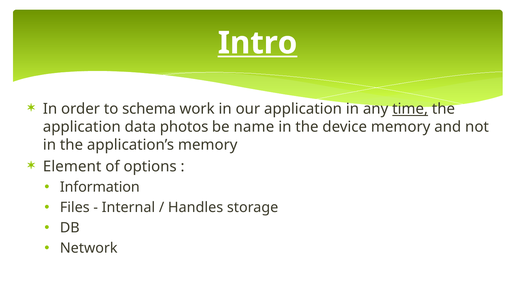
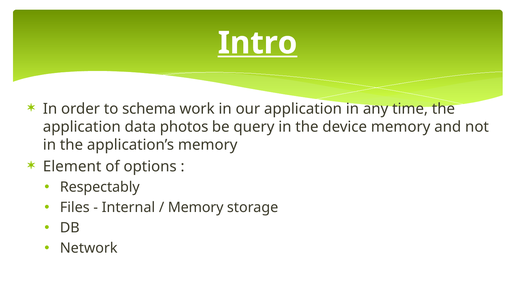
time underline: present -> none (410, 109)
name: name -> query (254, 127)
Information: Information -> Respectably (100, 187)
Handles: Handles -> Memory (196, 207)
